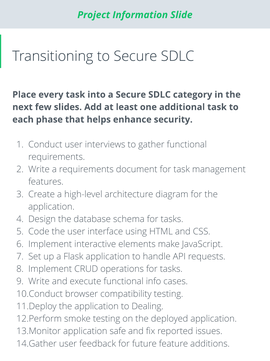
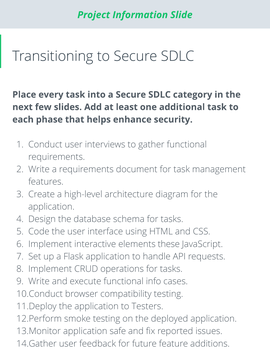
make: make -> these (169, 243)
Dealing: Dealing -> Testers (147, 305)
